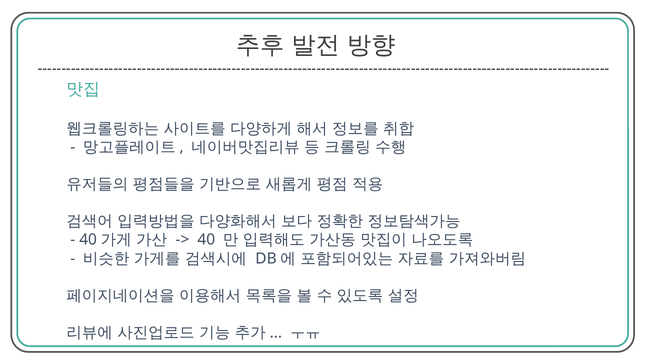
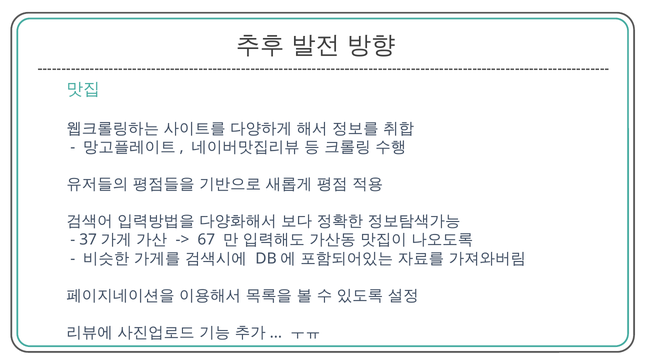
40: 40 -> 37 (88, 240)
40: 40 -> 67 (206, 240)
